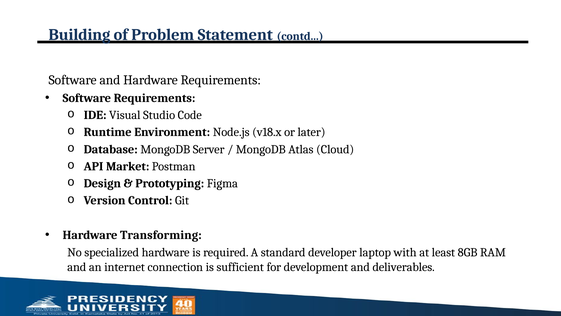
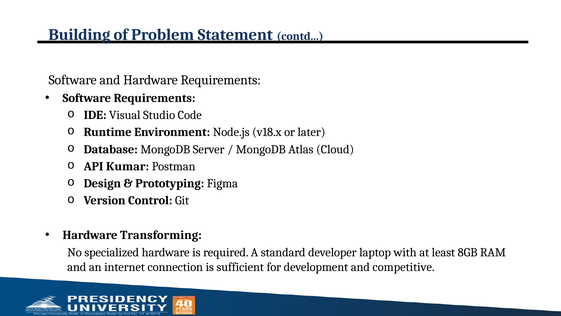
Market: Market -> Kumar (128, 166)
deliverables: deliverables -> competitive (404, 267)
